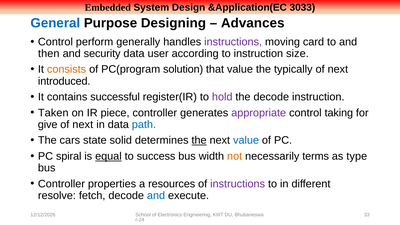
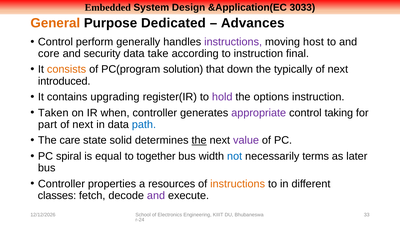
General colour: blue -> orange (55, 23)
Designing: Designing -> Dedicated (173, 23)
card: card -> host (313, 42)
then: then -> core (49, 54)
user: user -> take (158, 54)
size: size -> final (298, 54)
that value: value -> down (240, 69)
successful: successful -> upgrading (115, 97)
the decode: decode -> options (271, 97)
piece: piece -> when (115, 113)
give: give -> part (48, 125)
cars: cars -> care (70, 140)
value colour: blue -> purple (246, 140)
equal underline: present -> none (108, 156)
success: success -> together (156, 156)
not colour: orange -> blue (235, 156)
type: type -> later (357, 156)
instructions colour: purple -> orange (238, 184)
resolve: resolve -> classes (57, 195)
and colour: blue -> purple (156, 195)
